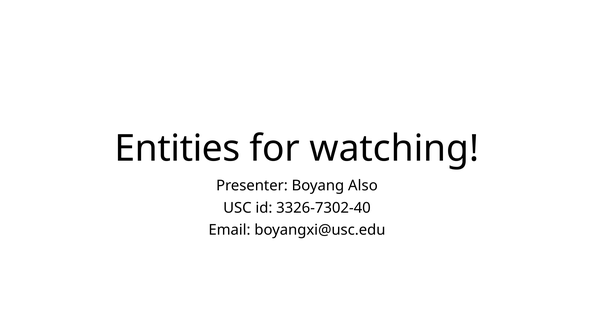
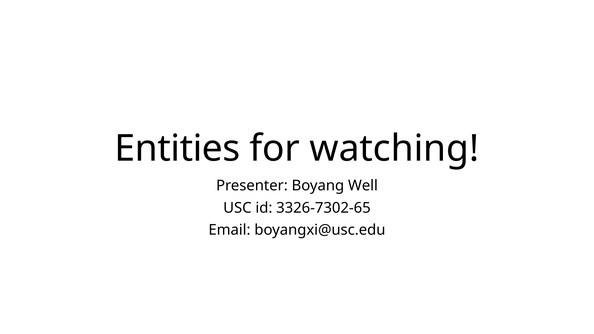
Also: Also -> Well (363, 186)
3326-7302-40: 3326-7302-40 -> 3326-7302-65 (323, 208)
